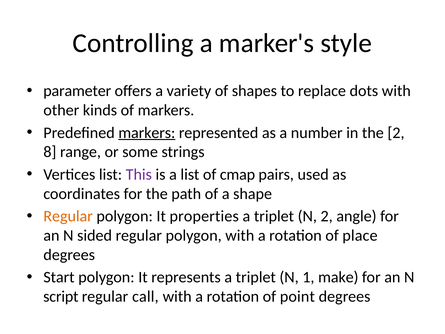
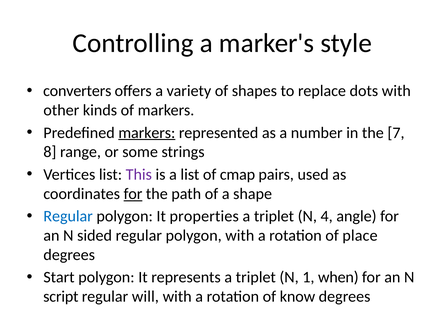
parameter: parameter -> converters (77, 91)
the 2: 2 -> 7 (396, 133)
for underline: none -> present (133, 194)
Regular colour: orange -> blue (68, 216)
N 2: 2 -> 4 (327, 216)
make: make -> when (338, 277)
call: call -> will (145, 296)
point: point -> know (297, 296)
